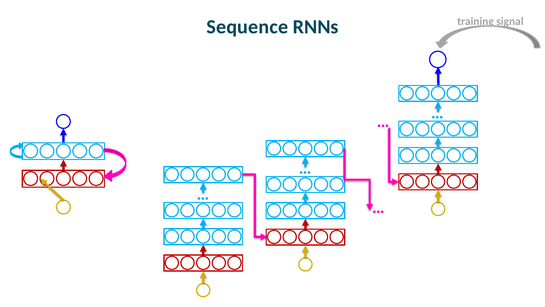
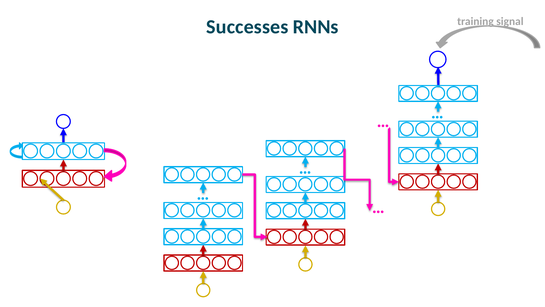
Sequence: Sequence -> Successes (247, 27)
